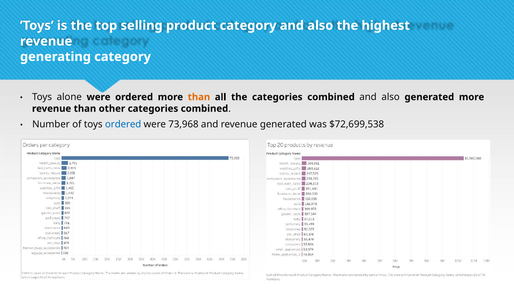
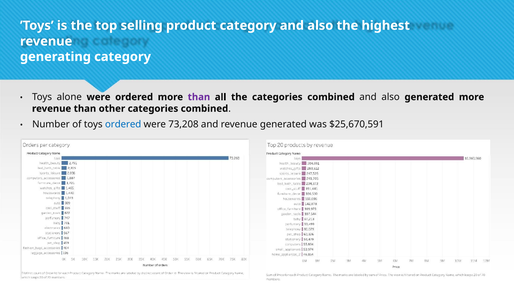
than colour: orange -> purple (199, 97)
73,968: 73,968 -> 73,208 (183, 124)
$72,699,538: $72,699,538 -> $25,670,591 (357, 124)
